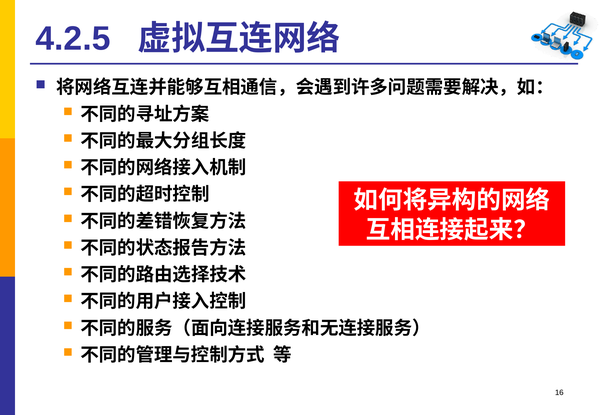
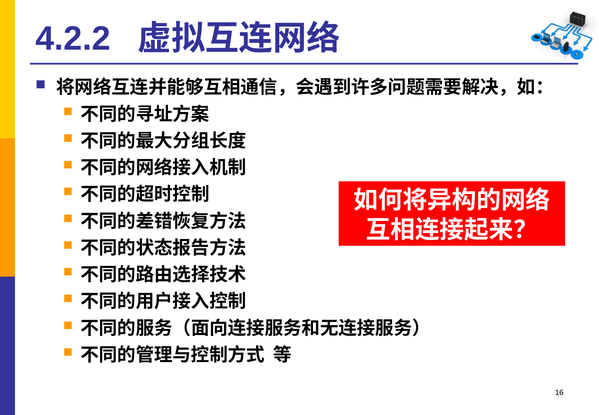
4.2.5: 4.2.5 -> 4.2.2 (73, 39)
